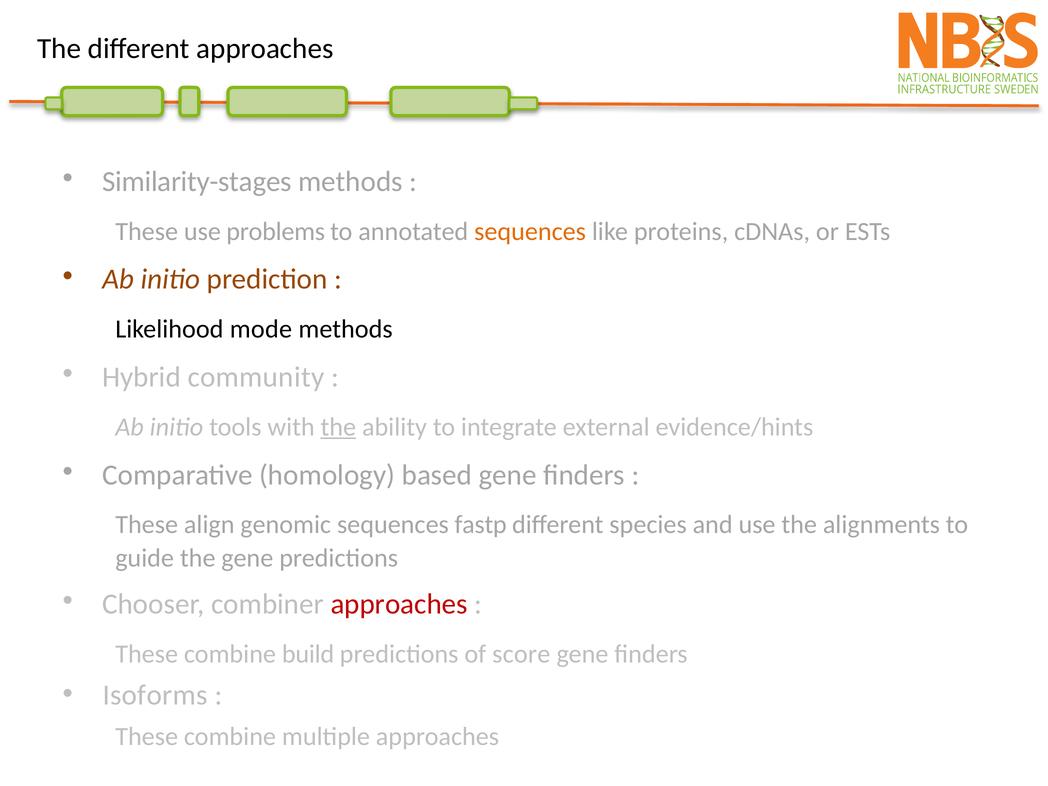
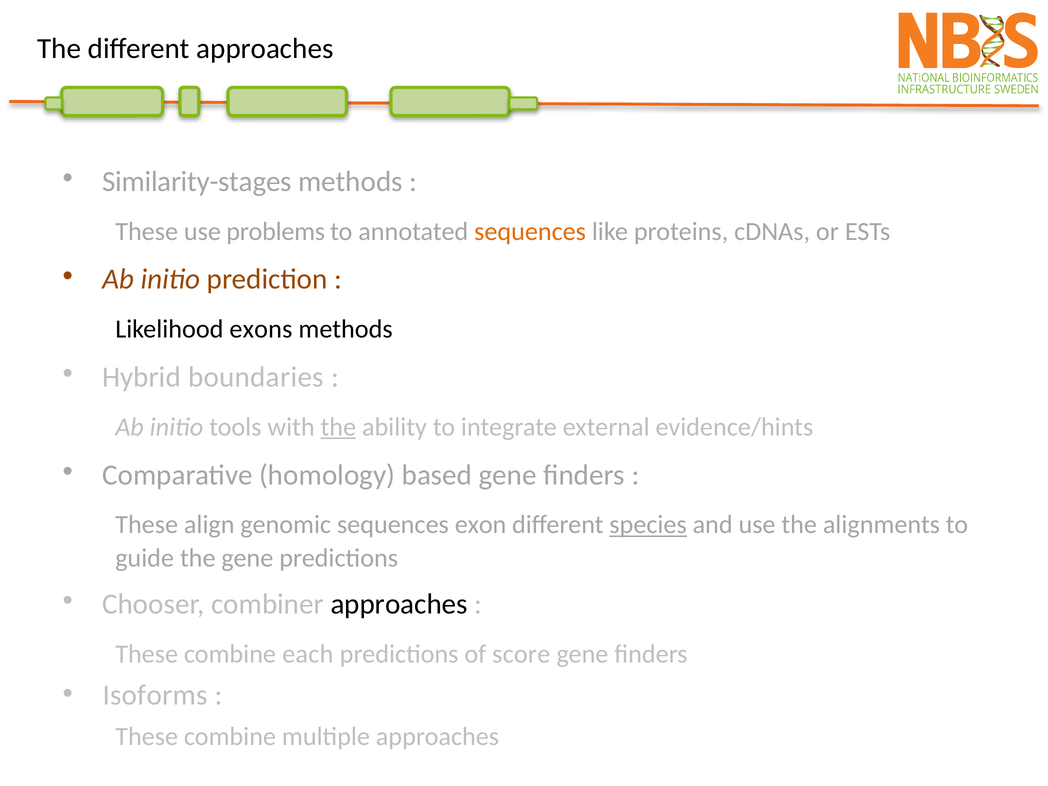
mode: mode -> exons (261, 329)
community: community -> boundaries (256, 377)
fastp: fastp -> exon (481, 525)
species underline: none -> present (648, 525)
approaches colour: red -> black (399, 604)
build: build -> each (308, 654)
